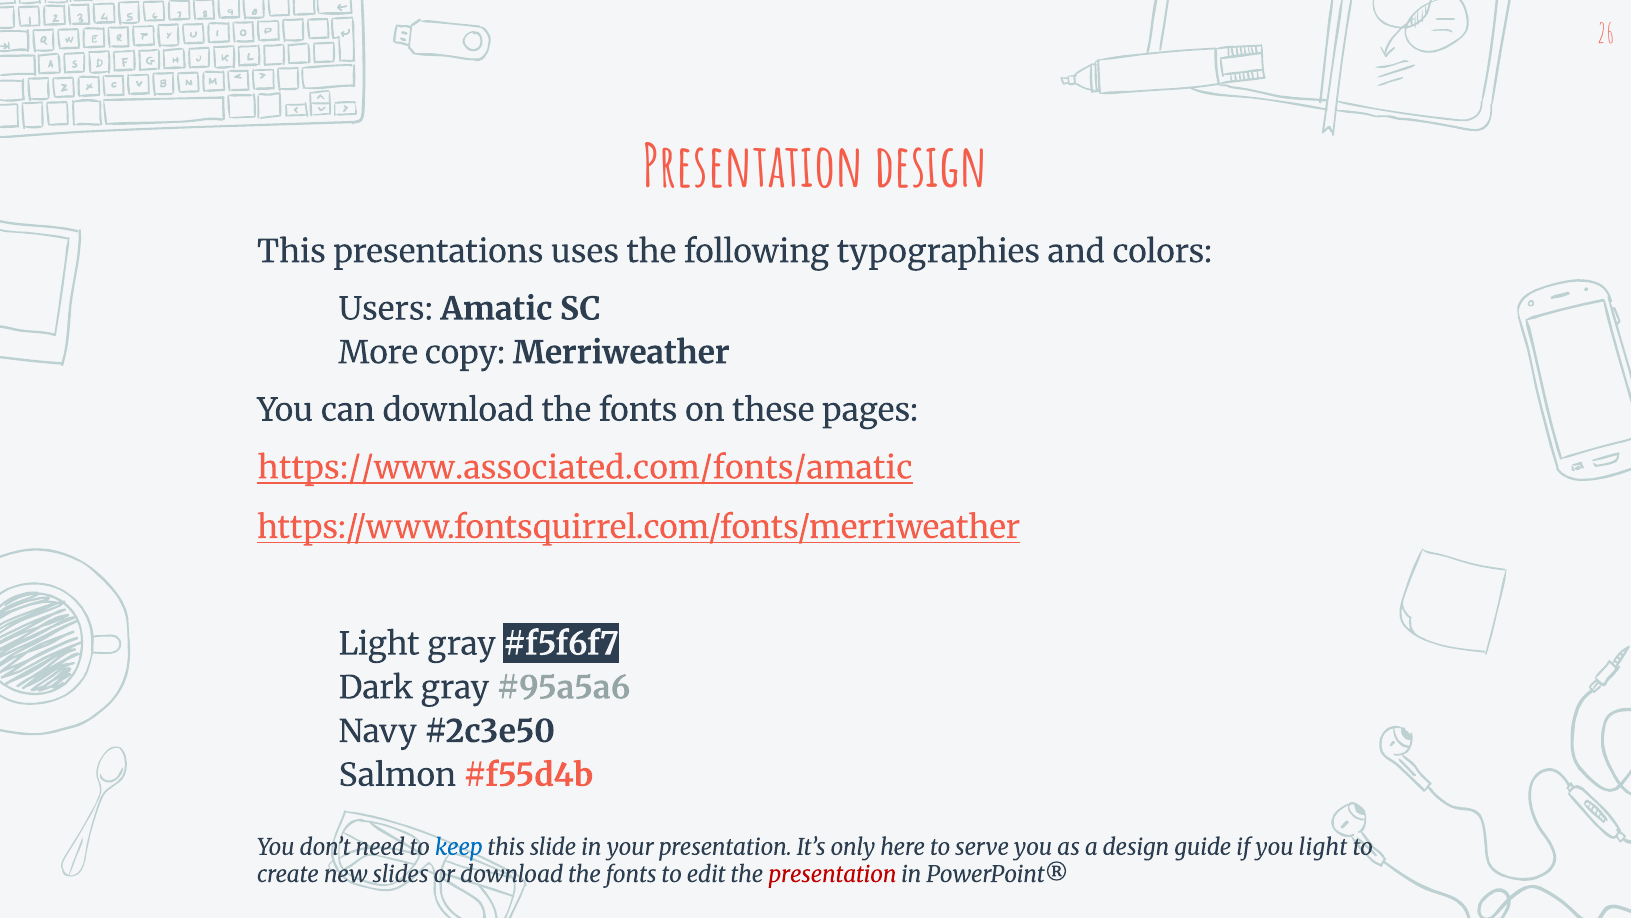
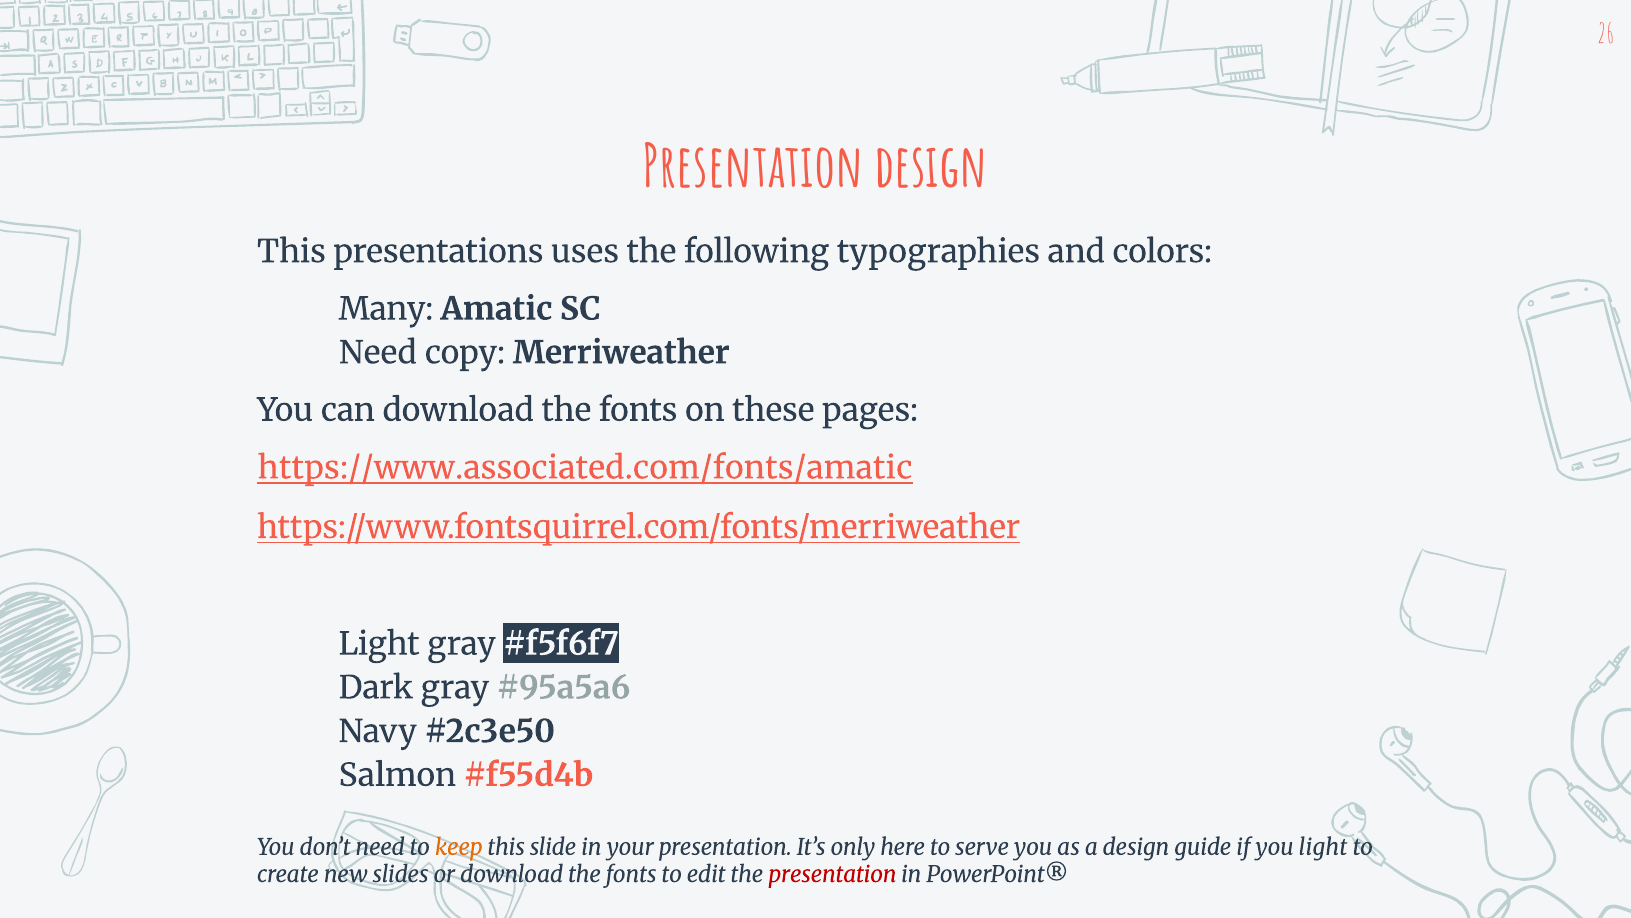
Users: Users -> Many (386, 309)
More: More -> Need (378, 353)
keep colour: blue -> orange (459, 847)
